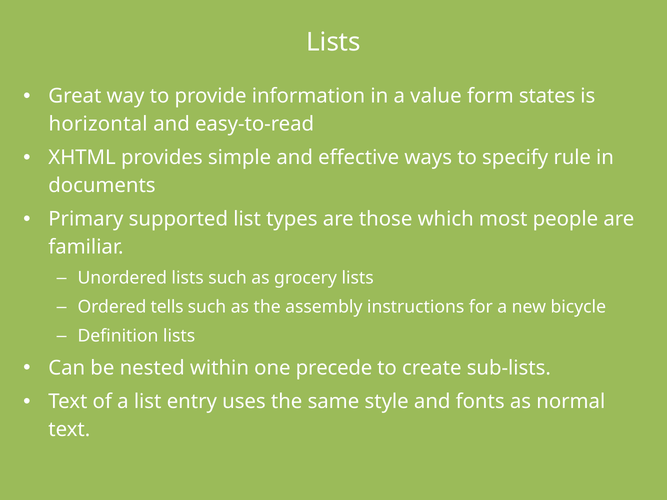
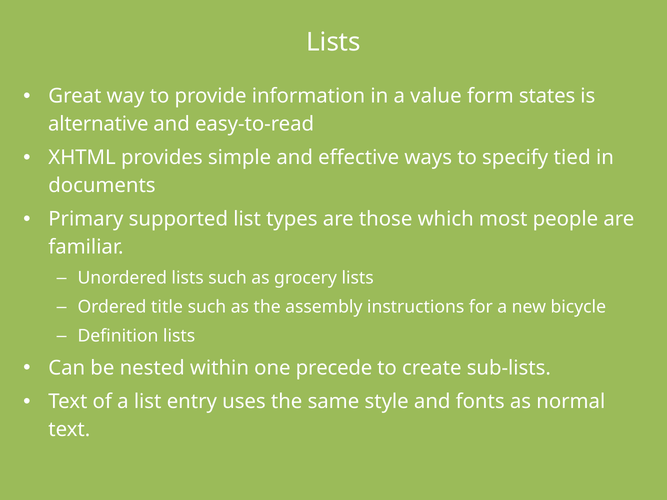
horizontal: horizontal -> alternative (98, 124)
rule: rule -> tied (572, 158)
tells: tells -> title (167, 307)
